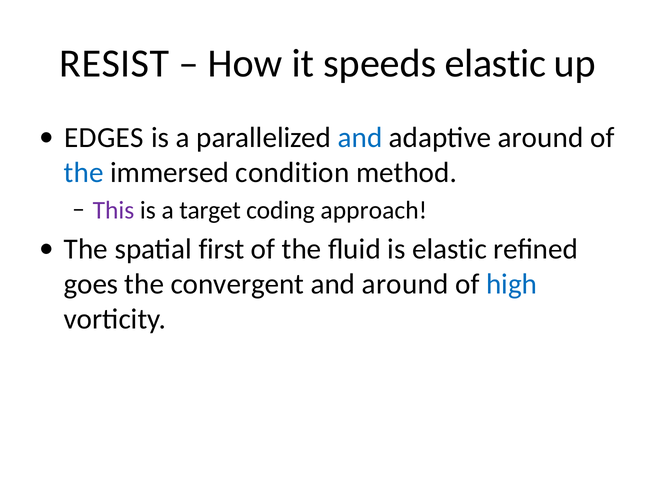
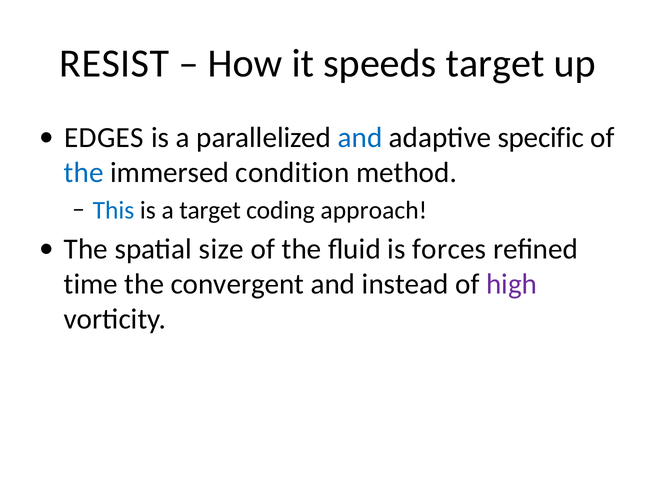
speeds elastic: elastic -> target (495, 64)
adaptive around: around -> specific (541, 138)
This colour: purple -> blue (113, 210)
first: first -> size (221, 249)
is elastic: elastic -> forces (449, 249)
goes: goes -> time (91, 284)
and around: around -> instead (405, 284)
high colour: blue -> purple (512, 284)
